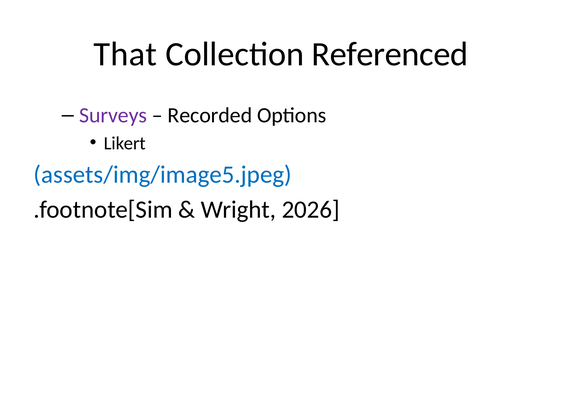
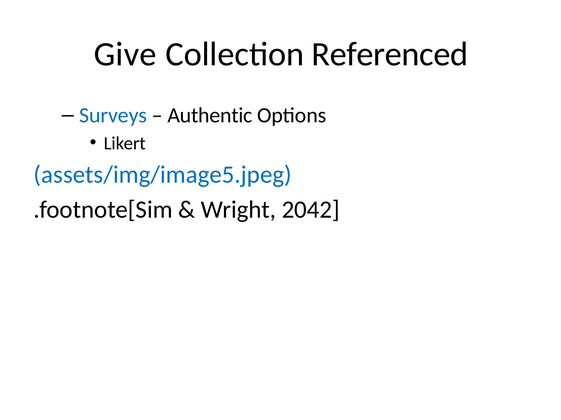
That: That -> Give (125, 54)
Surveys colour: purple -> blue (113, 116)
Recorded: Recorded -> Authentic (210, 116)
2026: 2026 -> 2042 (311, 210)
